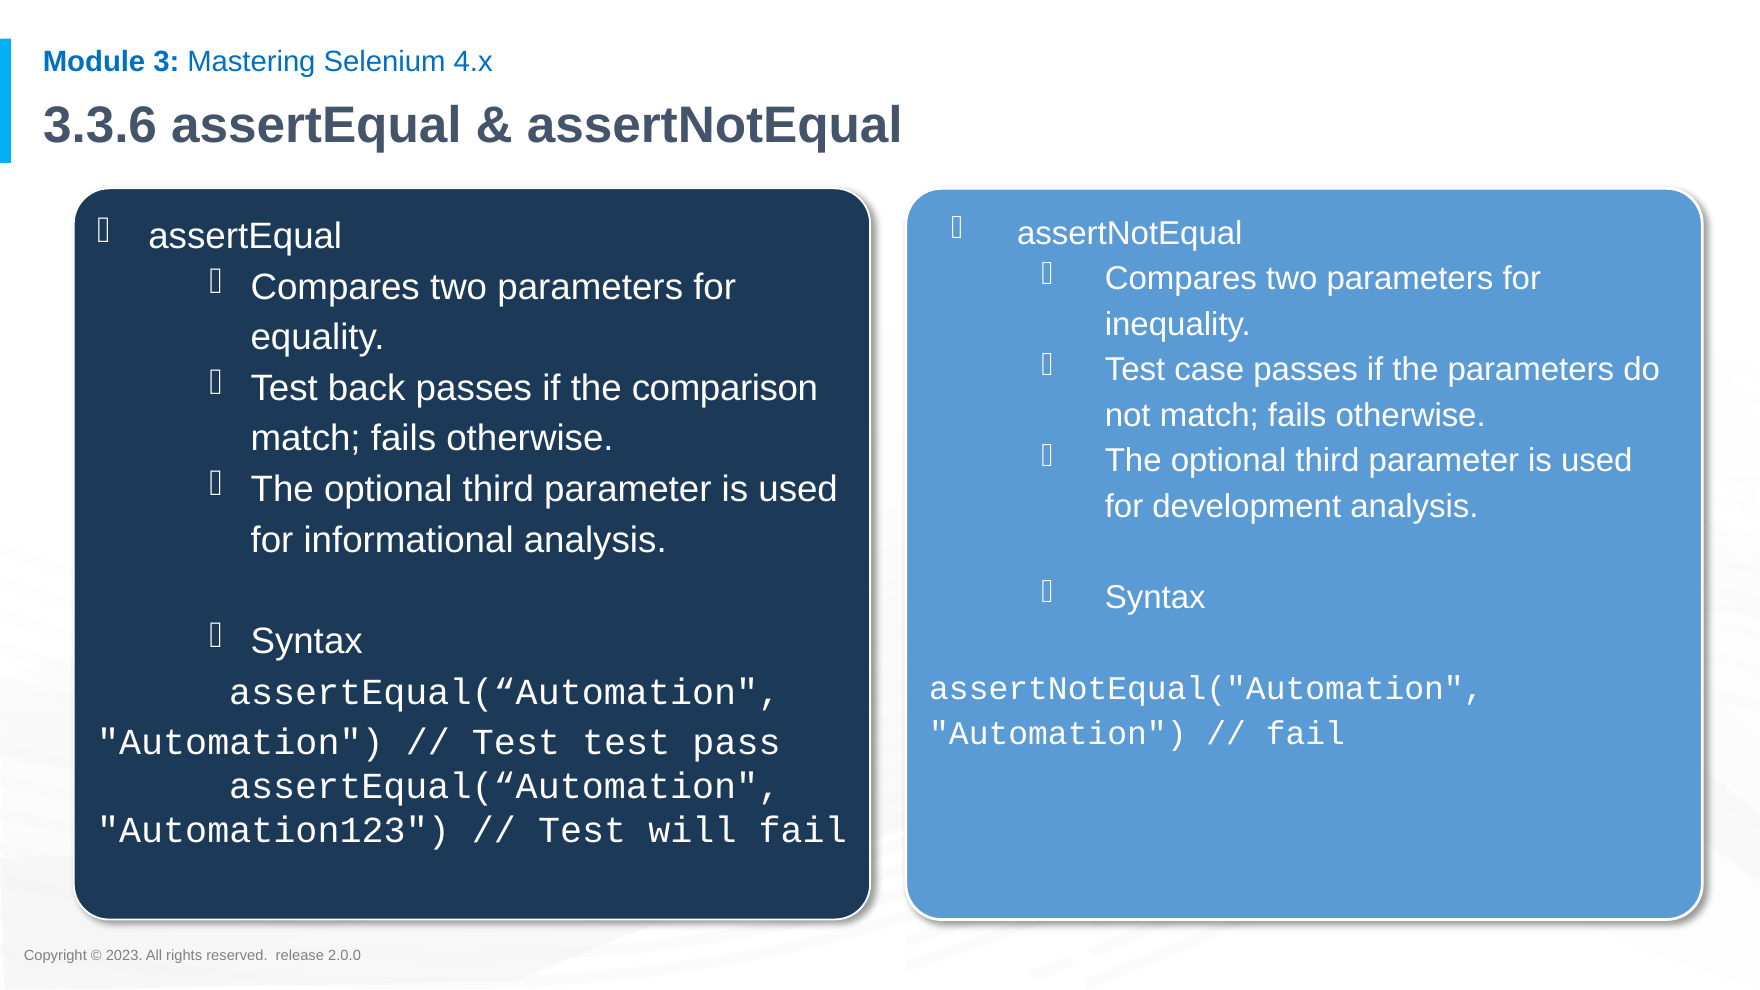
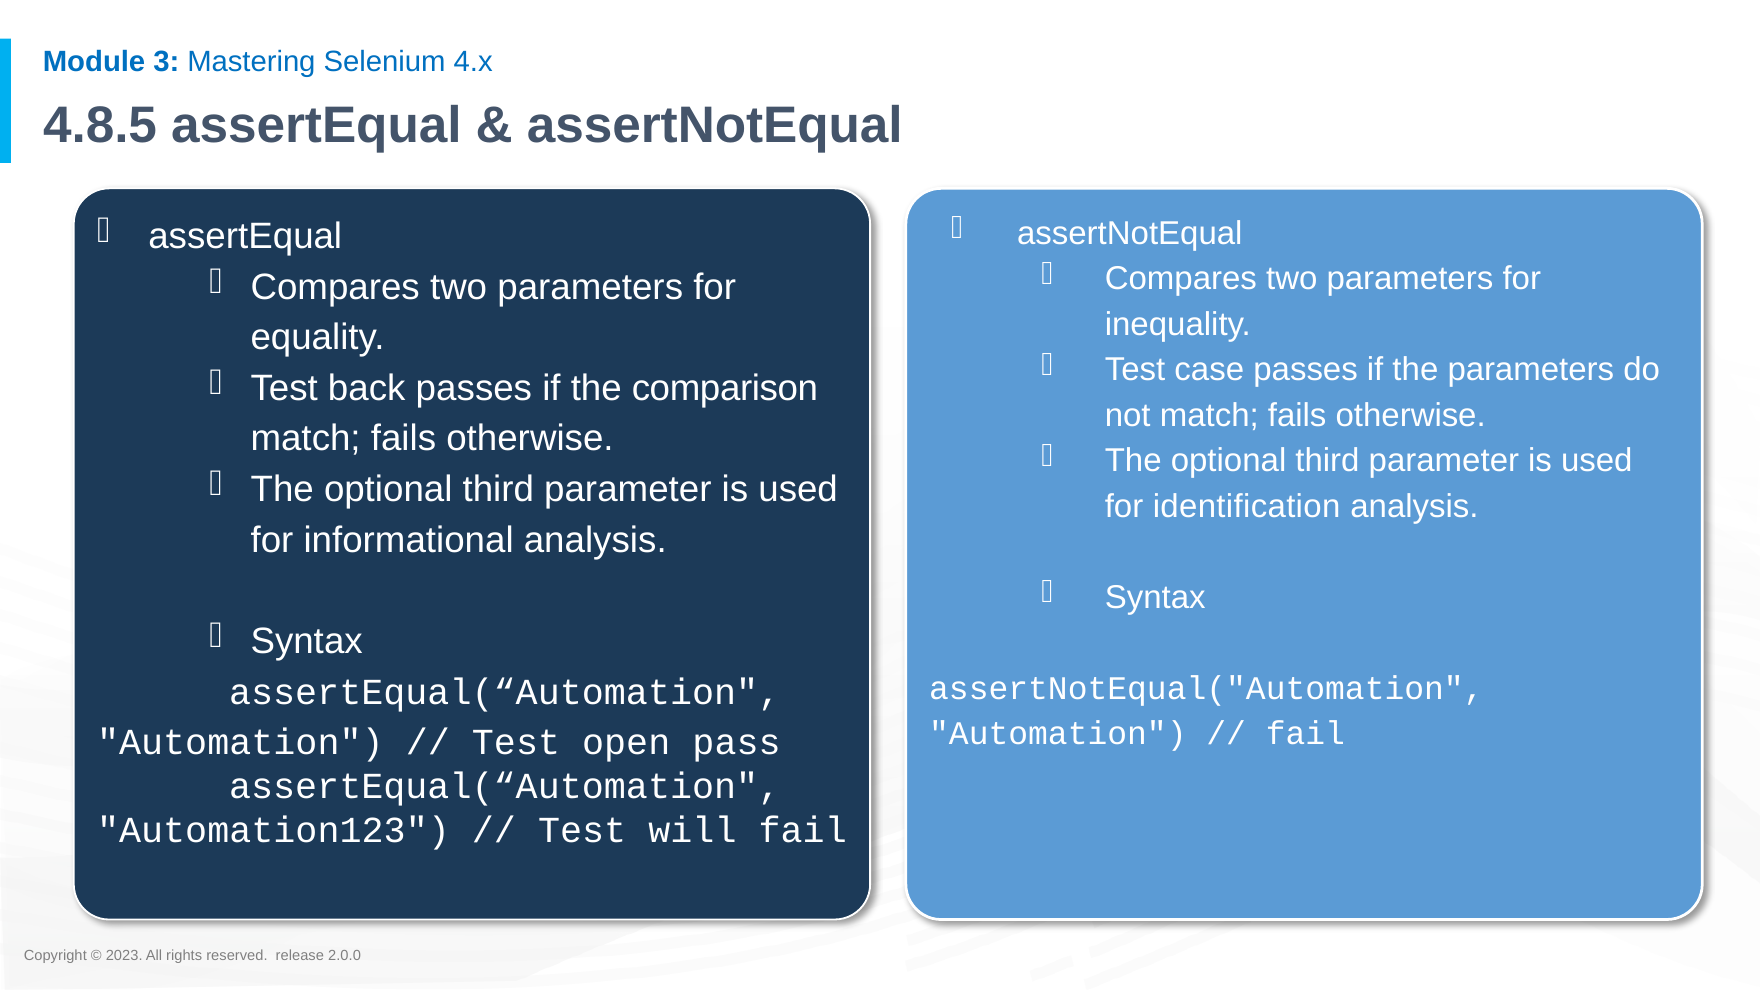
3.3.6: 3.3.6 -> 4.8.5 (100, 125)
development: development -> identification (1247, 506)
Test test: test -> open (626, 743)
